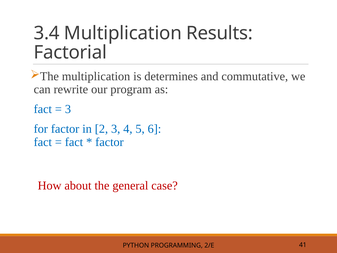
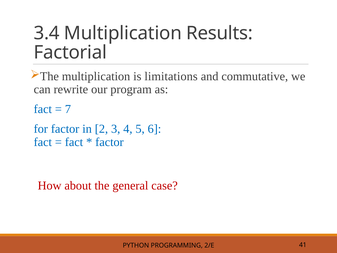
determines: determines -> limitations (171, 76)
3: 3 -> 7 (68, 109)
